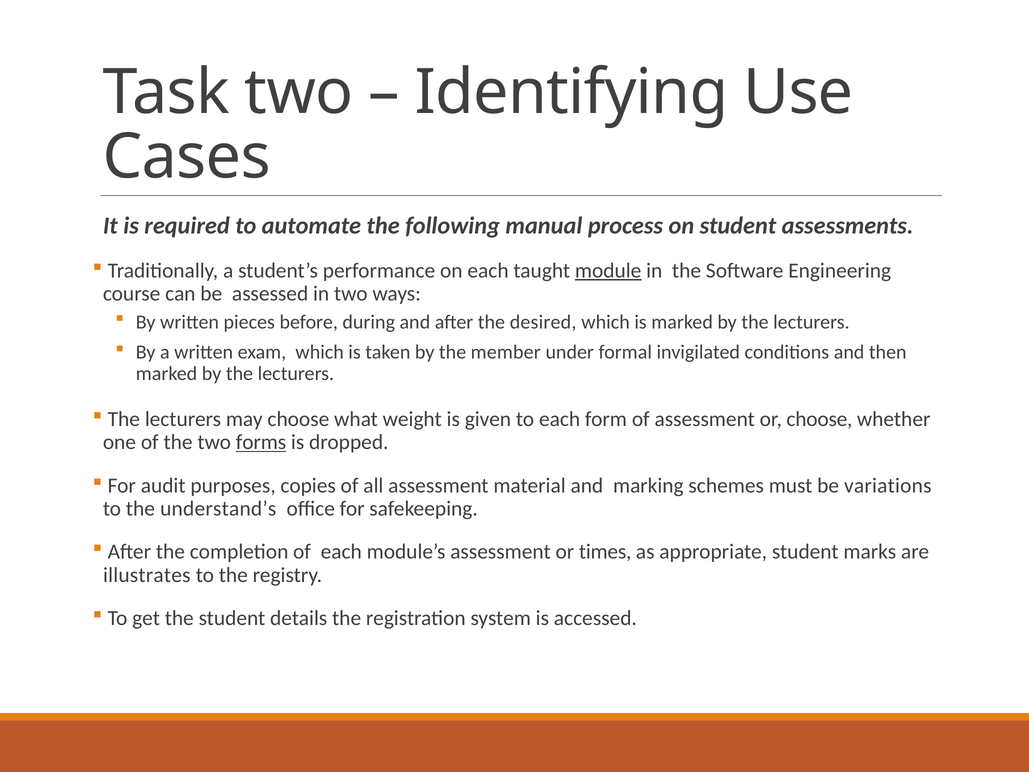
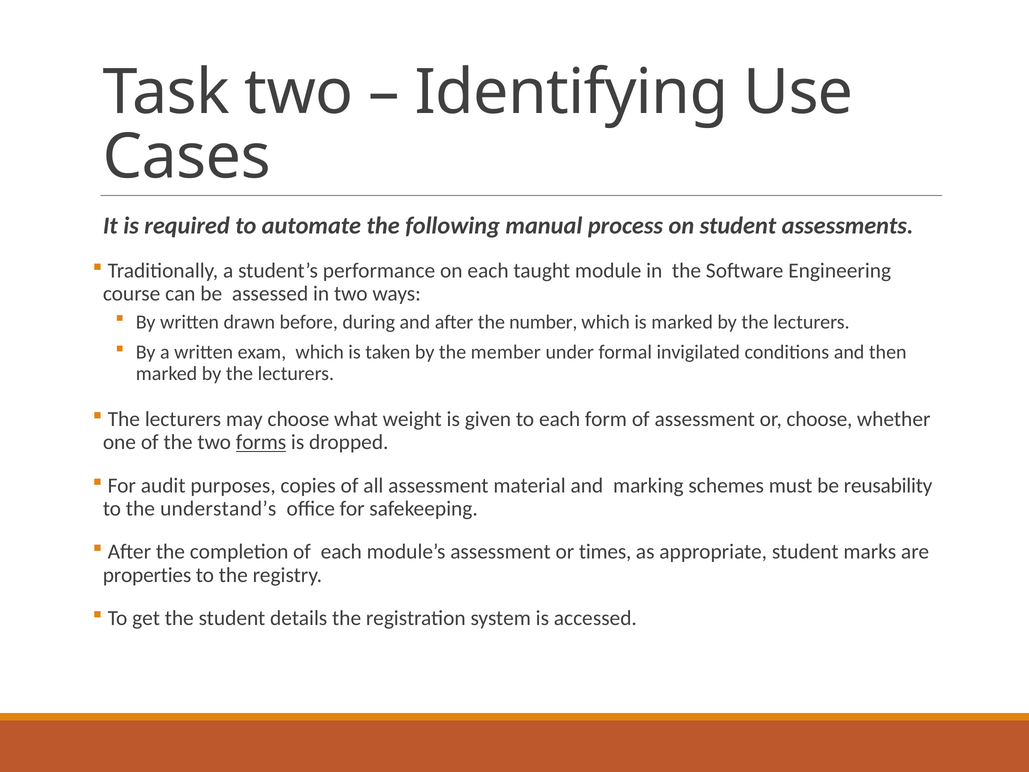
module underline: present -> none (608, 271)
pieces: pieces -> drawn (249, 322)
desired: desired -> number (543, 322)
variations: variations -> reusability (888, 485)
illustrates: illustrates -> properties (147, 575)
